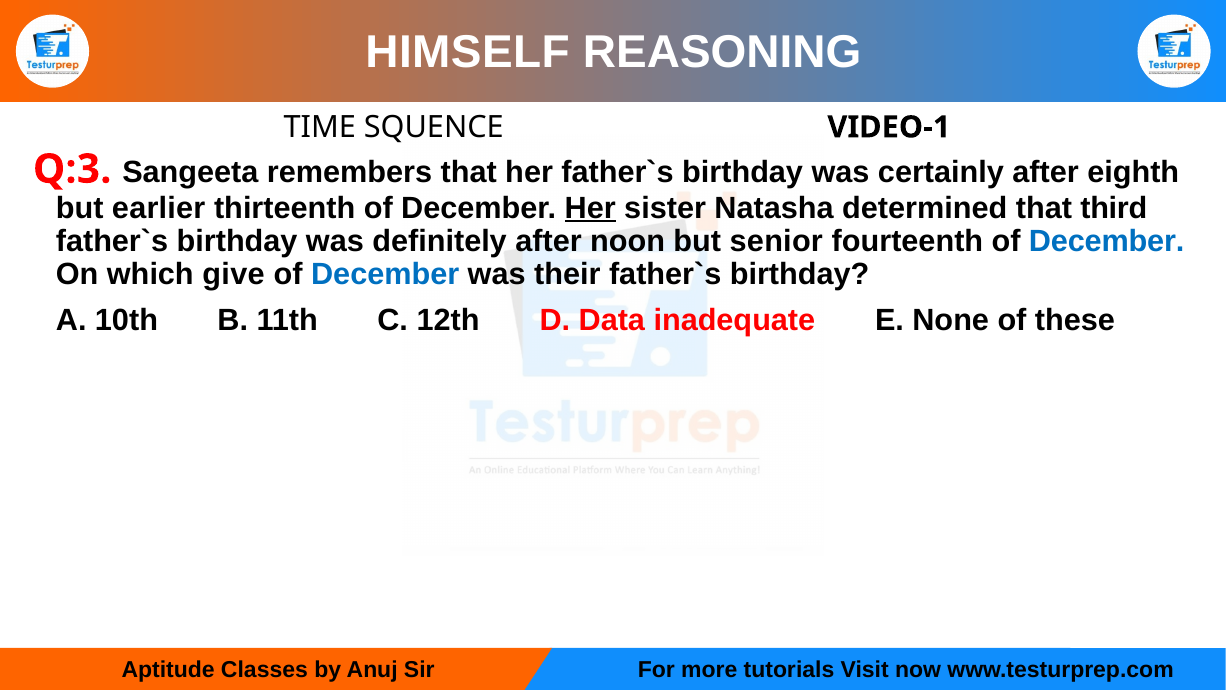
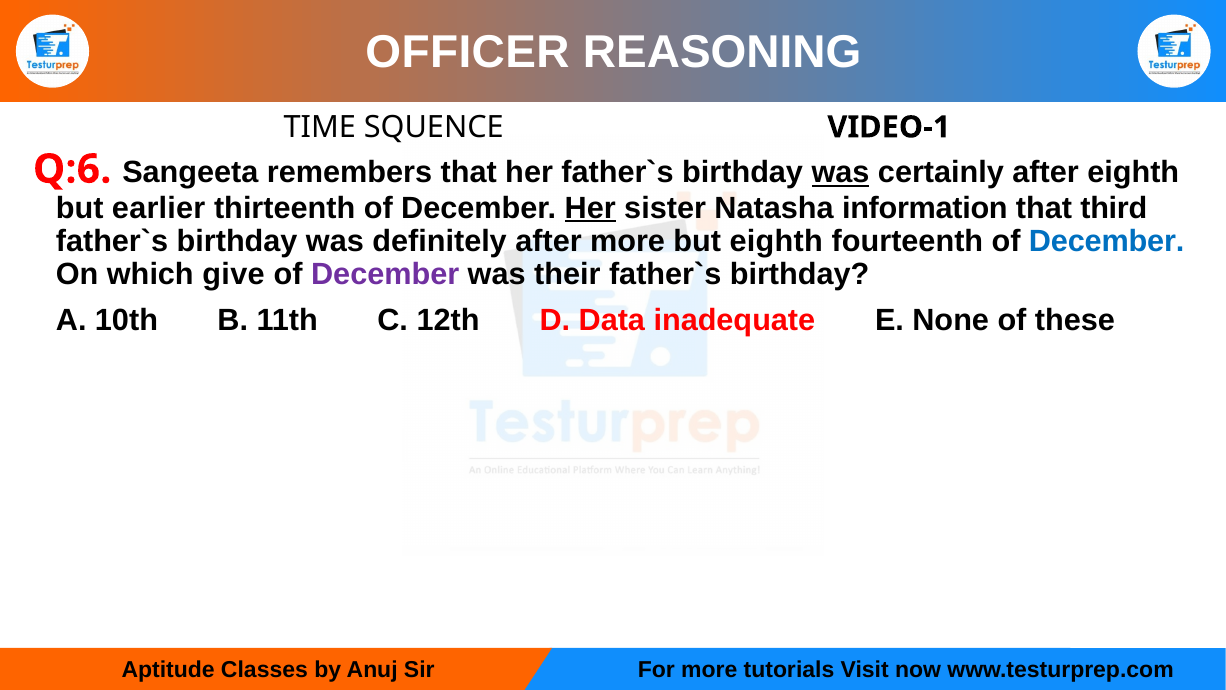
HIMSELF: HIMSELF -> OFFICER (468, 53)
Q:3: Q:3 -> Q:6 (72, 169)
was underline: none -> present (840, 172)
determined: determined -> information (925, 208)
after noon: noon -> more (628, 241)
but senior: senior -> eighth (776, 241)
December colour: blue -> purple (385, 274)
